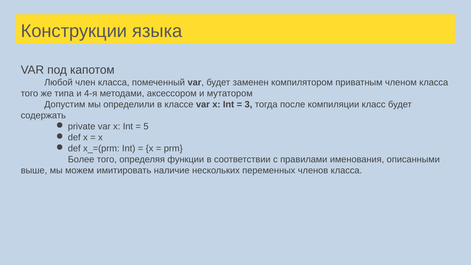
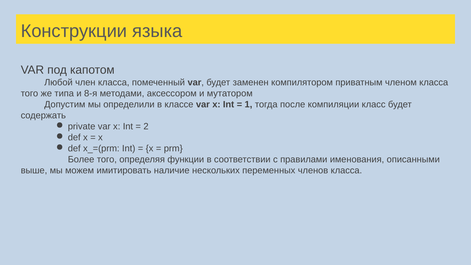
4-я: 4-я -> 8-я (91, 93)
3: 3 -> 1 (248, 104)
5: 5 -> 2 (146, 126)
